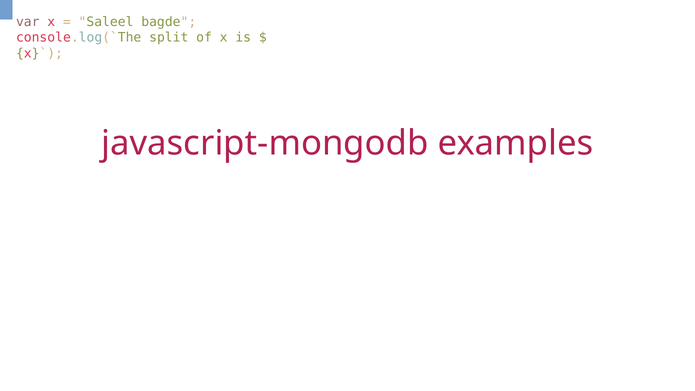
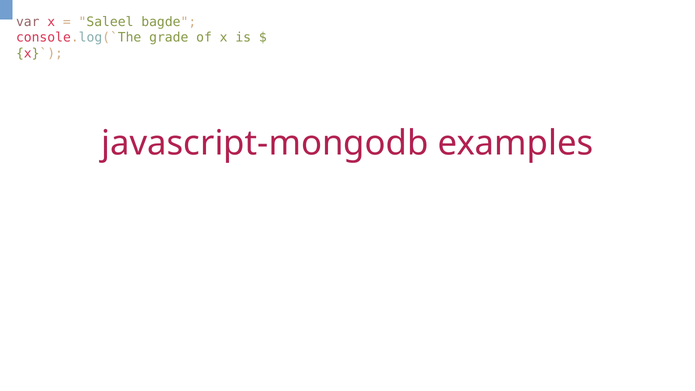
split: split -> grade (169, 38)
